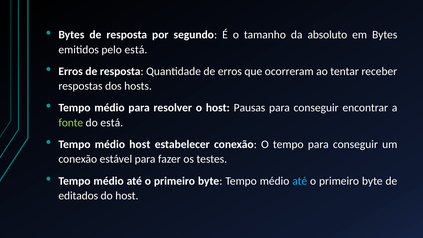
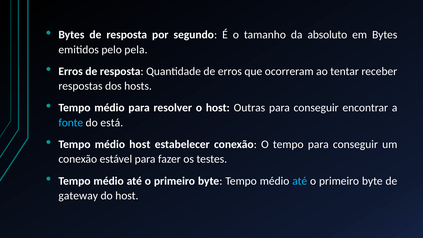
pelo está: está -> pela (136, 50)
Pausas: Pausas -> Outras (249, 108)
fonte colour: light green -> light blue (71, 123)
editados: editados -> gateway (78, 196)
